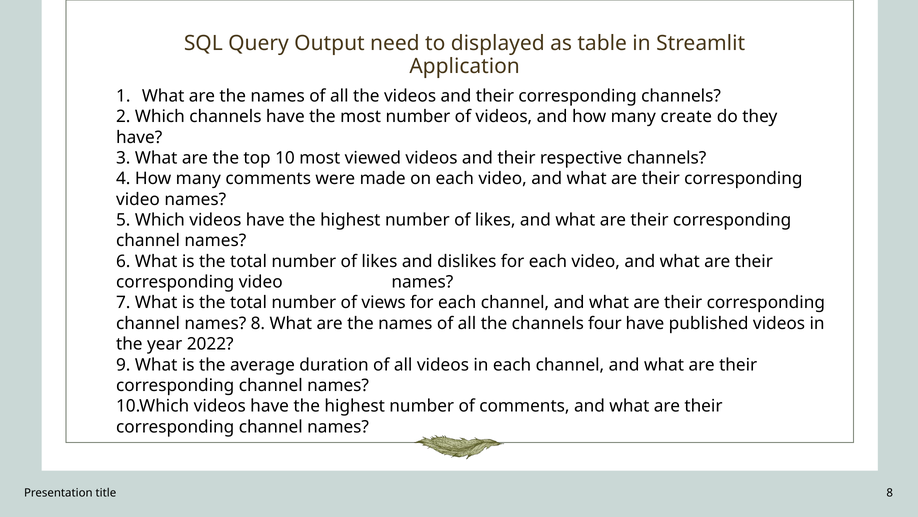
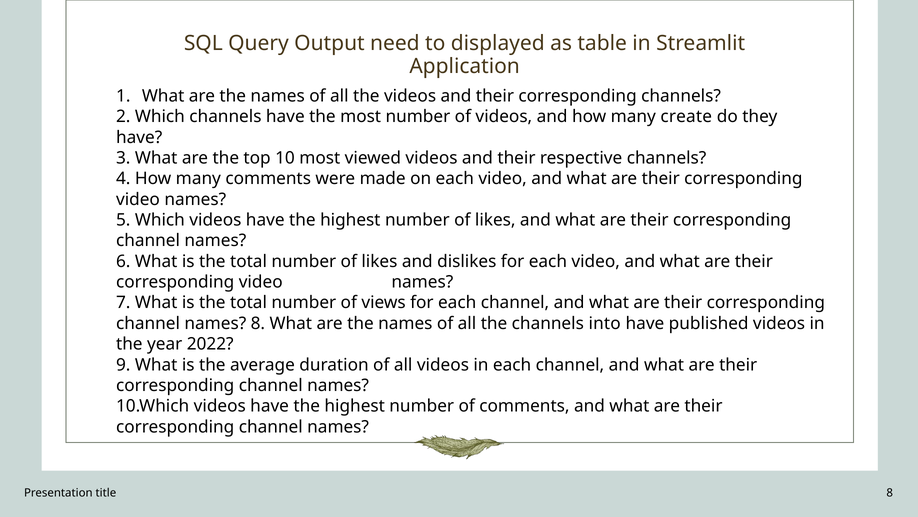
four: four -> into (605, 323)
